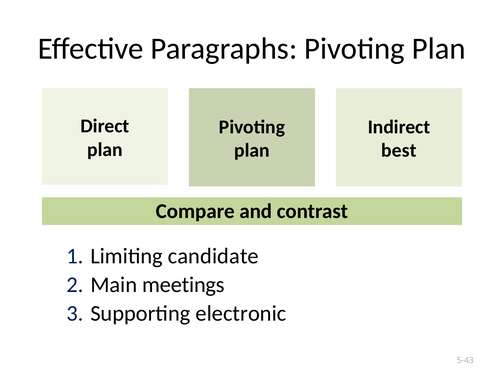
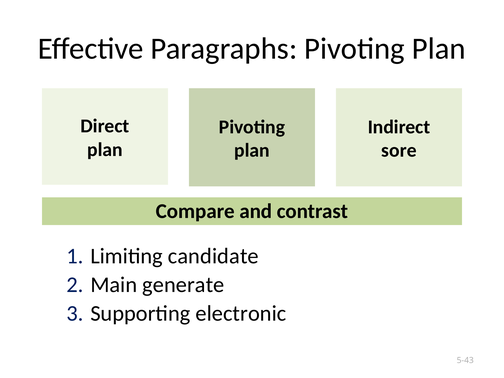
best: best -> sore (399, 150)
meetings: meetings -> generate (183, 285)
